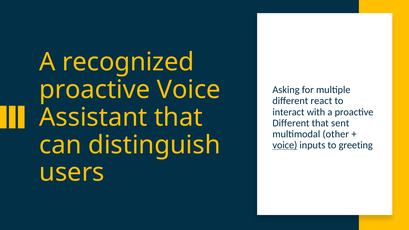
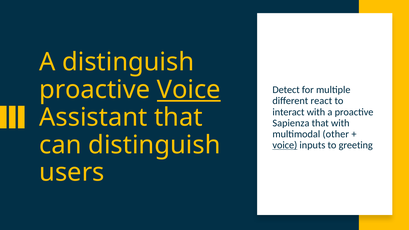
A recognized: recognized -> distinguish (128, 62)
Voice underline: none -> present (189, 90)
Asking: Asking -> Detect (286, 90)
Different: Different -> Sapienza (291, 123)
that sent: sent -> with (340, 123)
